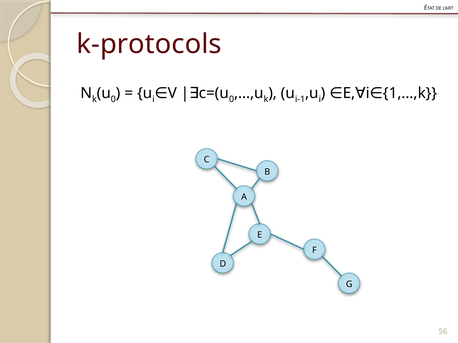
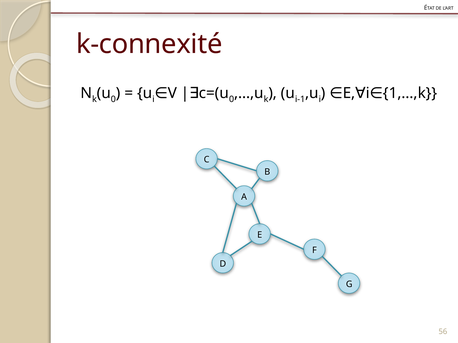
k-protocols: k-protocols -> k-connexité (149, 44)
